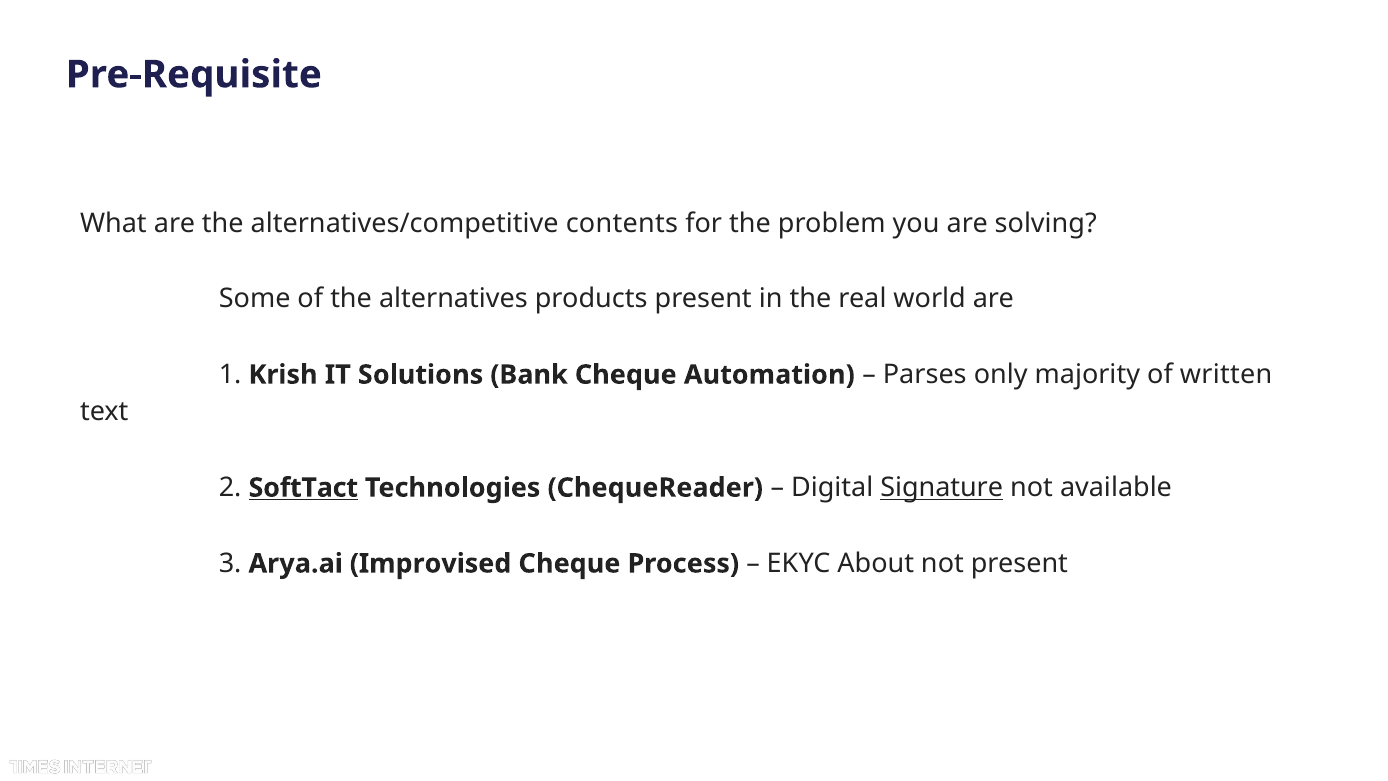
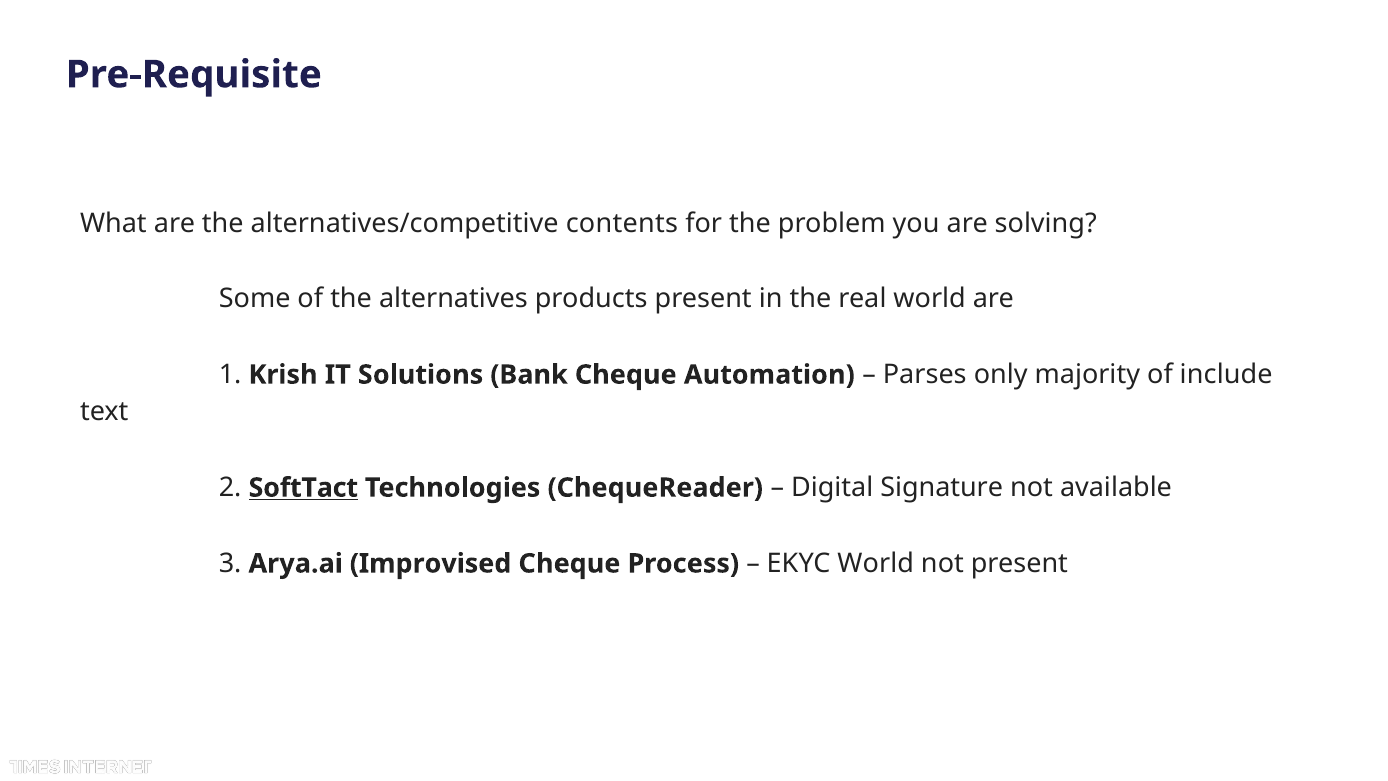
written: written -> include (1226, 375)
Signature underline: present -> none (942, 488)
EKYC About: About -> World (876, 563)
